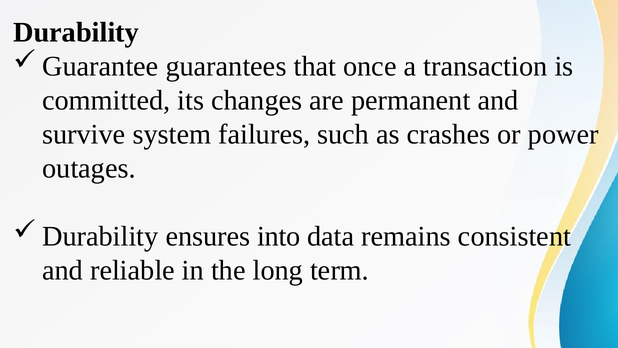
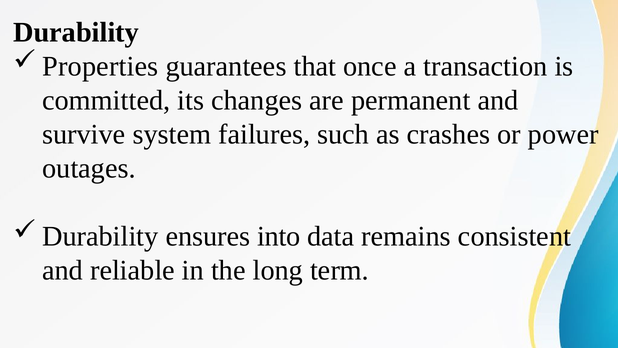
Guarantee: Guarantee -> Properties (100, 66)
